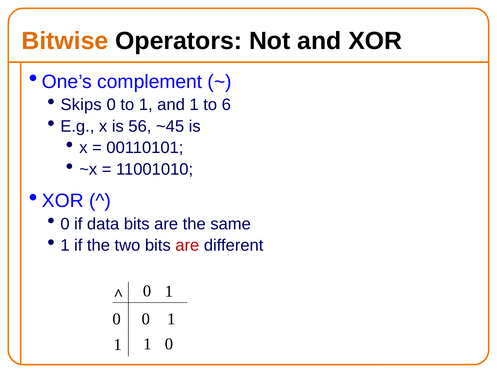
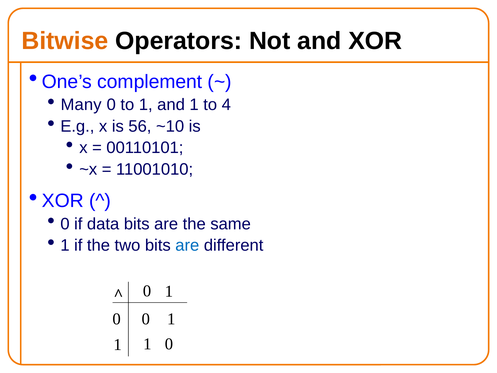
Skips: Skips -> Many (81, 105)
6: 6 -> 4 (226, 105)
~45: ~45 -> ~10 (170, 126)
are colour: red -> blue (187, 245)
